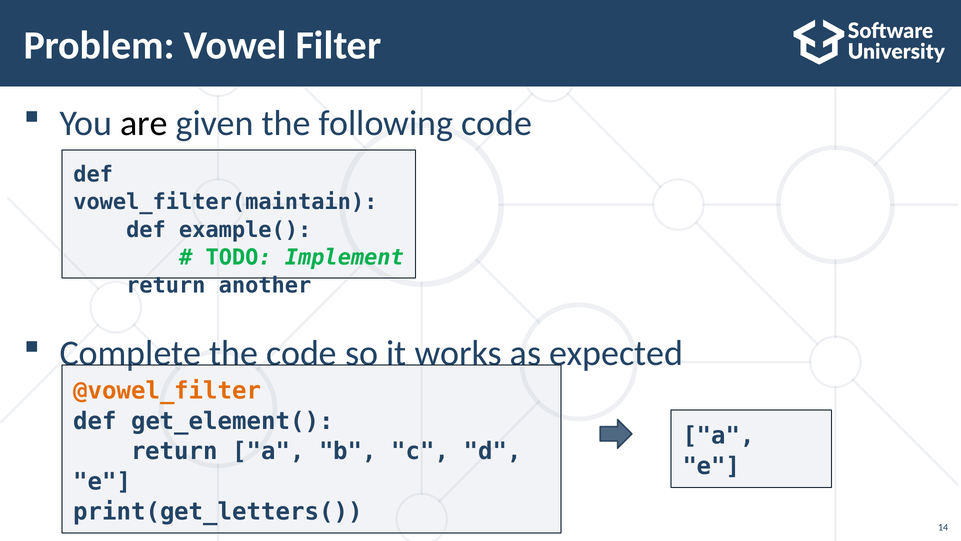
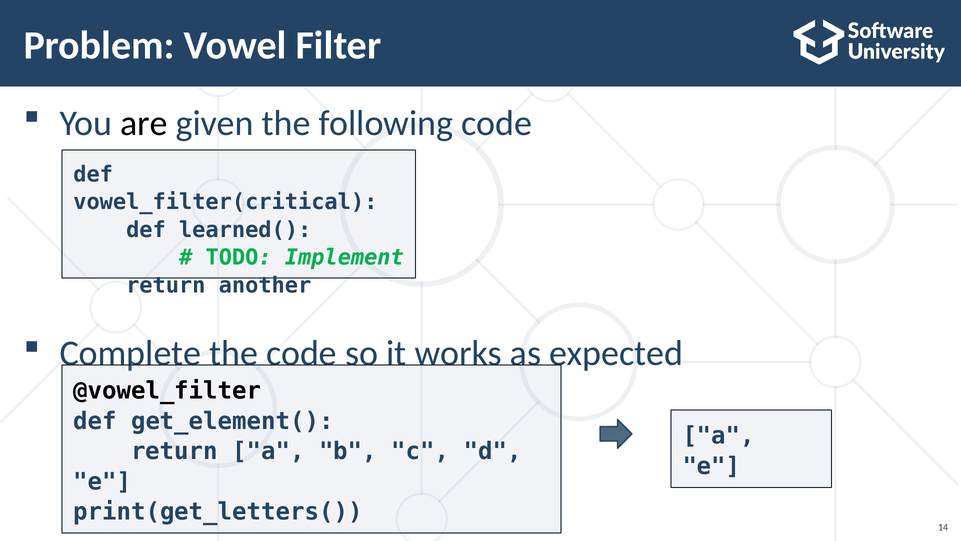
vowel_filter(maintain: vowel_filter(maintain -> vowel_filter(critical (225, 202)
example(: example( -> learned( (245, 230)
@vowel_filter colour: orange -> black (167, 391)
